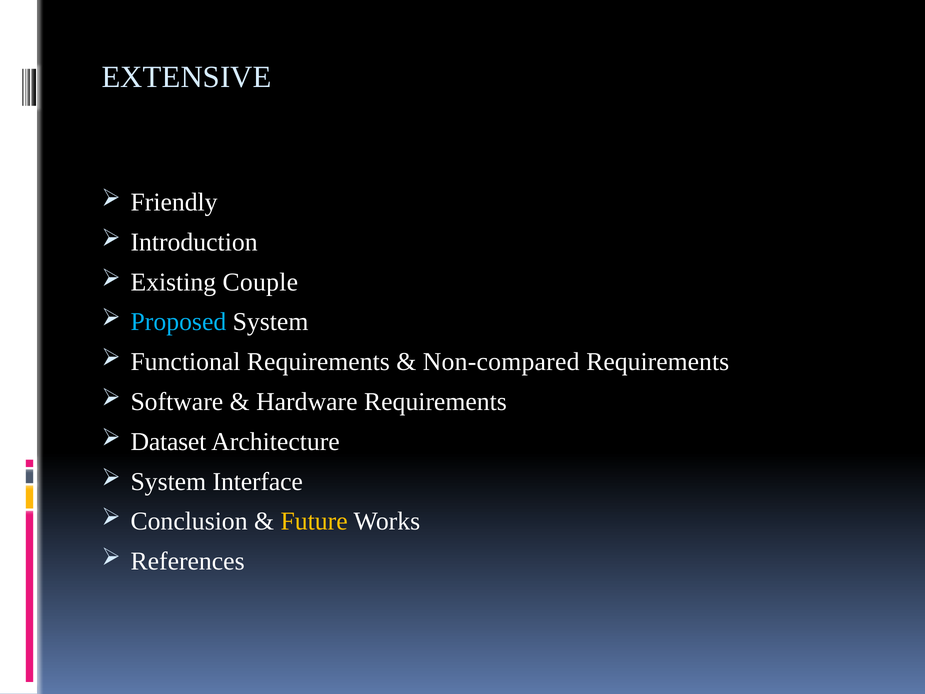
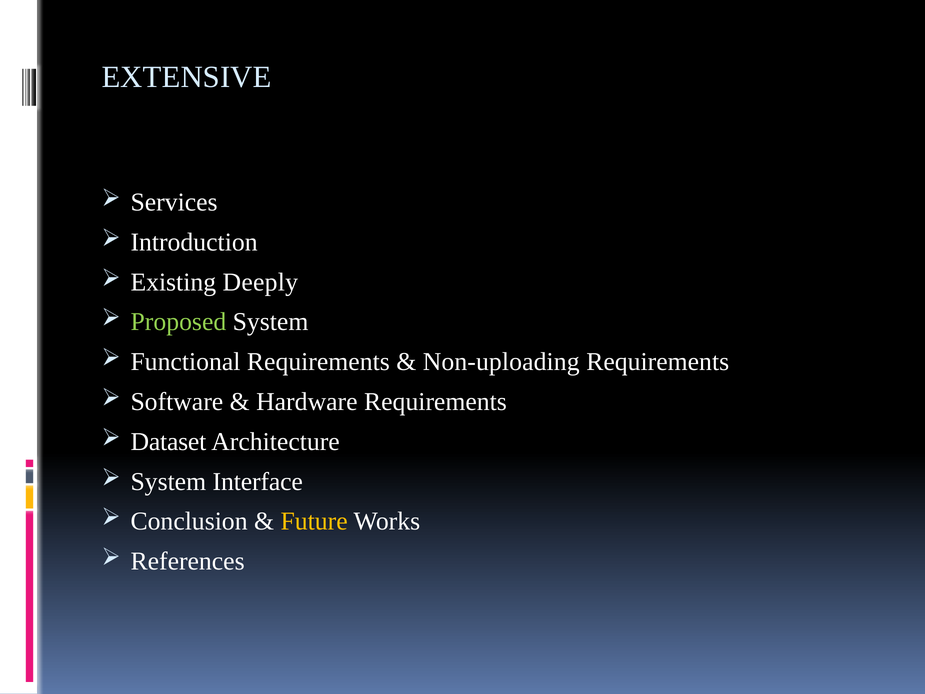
Friendly: Friendly -> Services (174, 202)
Couple: Couple -> Deeply (260, 282)
Proposed colour: light blue -> light green (178, 322)
Non-compared: Non-compared -> Non-uploading (501, 362)
